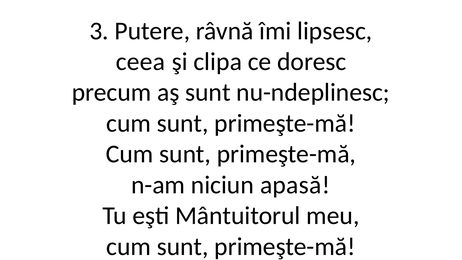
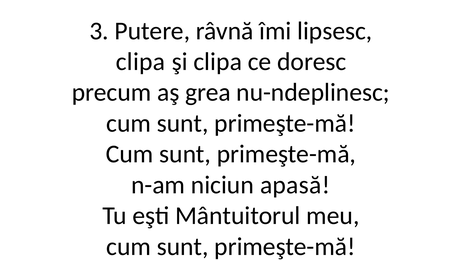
ceea: ceea -> clipa (141, 62)
aş sunt: sunt -> grea (208, 92)
